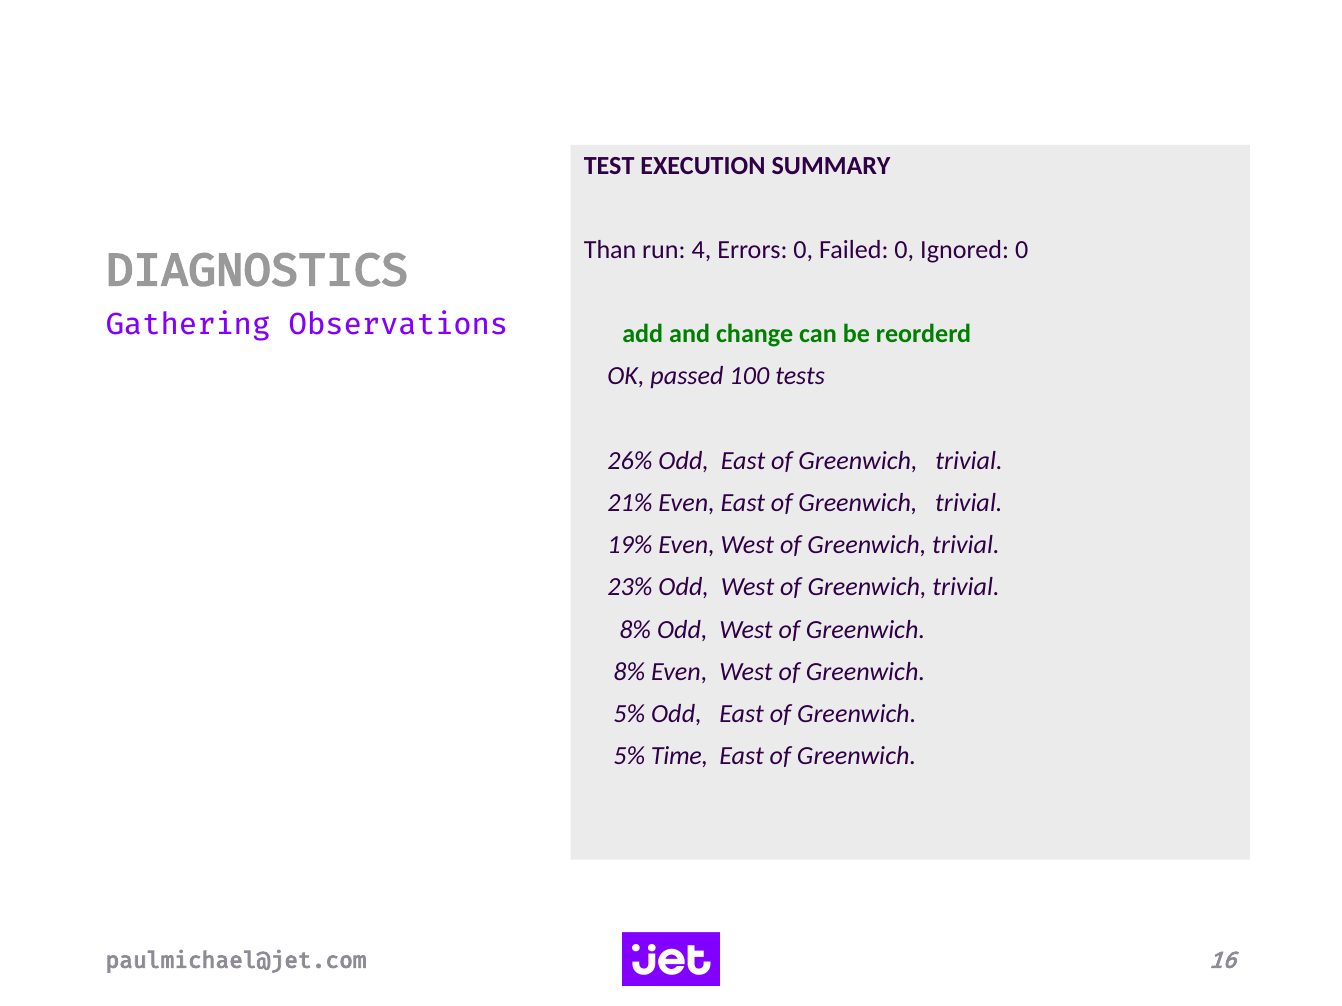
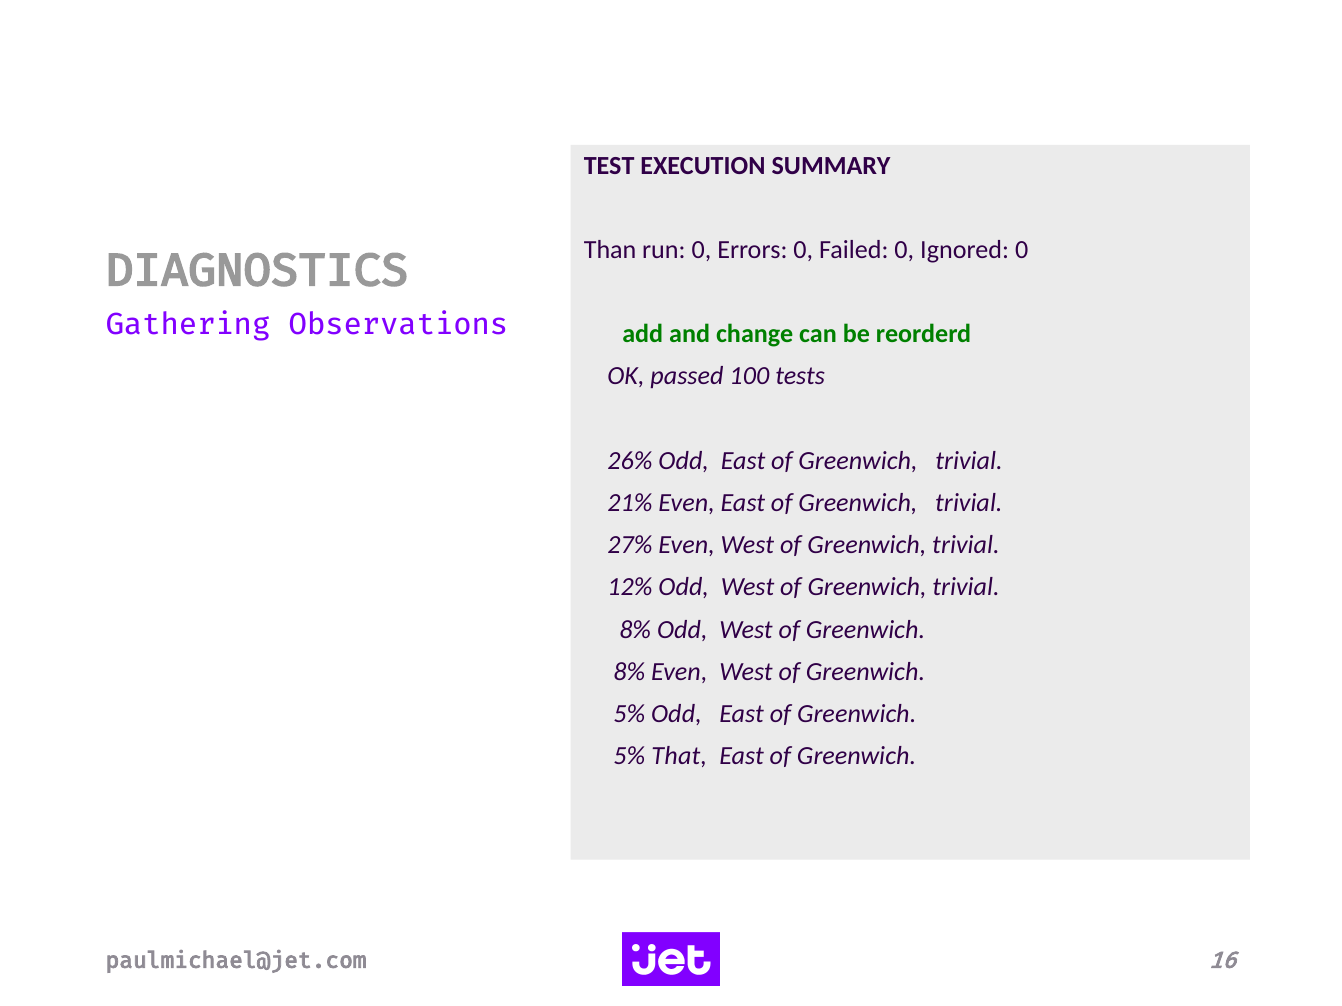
run 4: 4 -> 0 (701, 250)
19%: 19% -> 27% (630, 545)
23%: 23% -> 12% (630, 588)
Time: Time -> That (679, 756)
